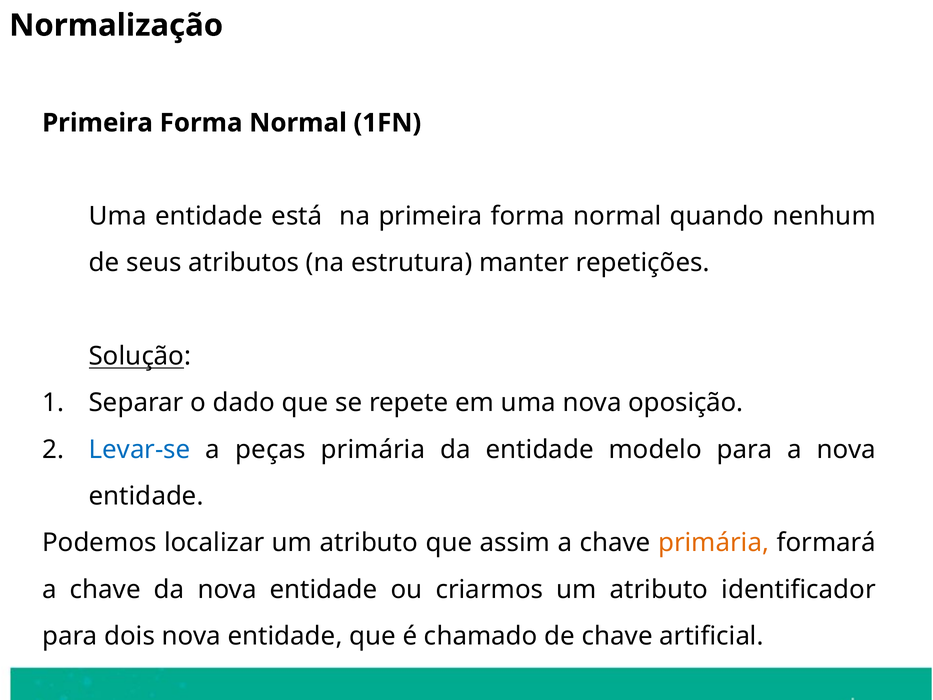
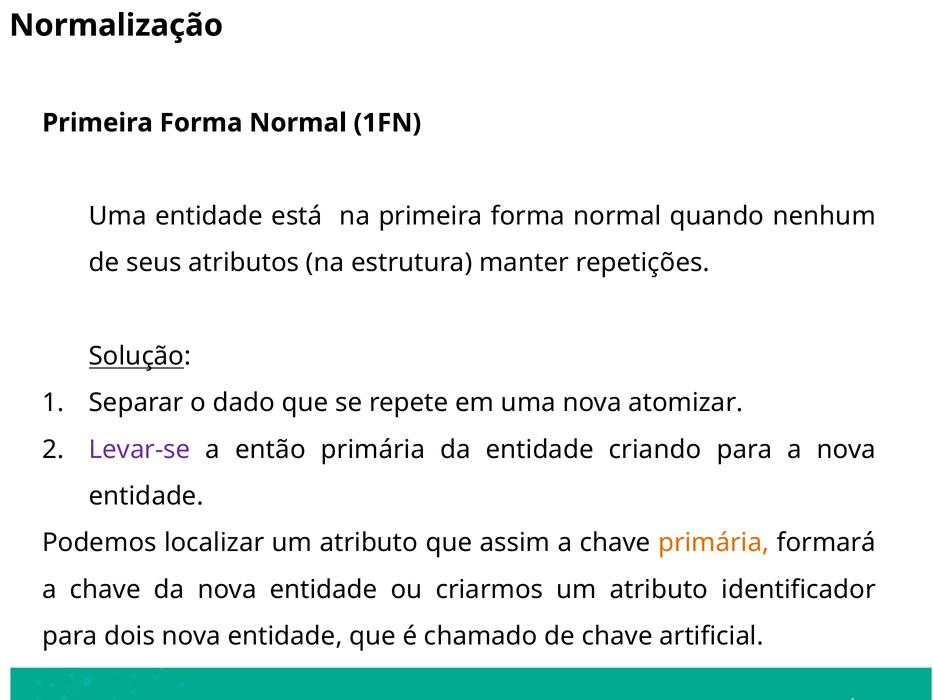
oposição: oposição -> atomizar (686, 403)
Levar-se colour: blue -> purple (140, 449)
peças: peças -> então (270, 449)
modelo: modelo -> criando (655, 449)
